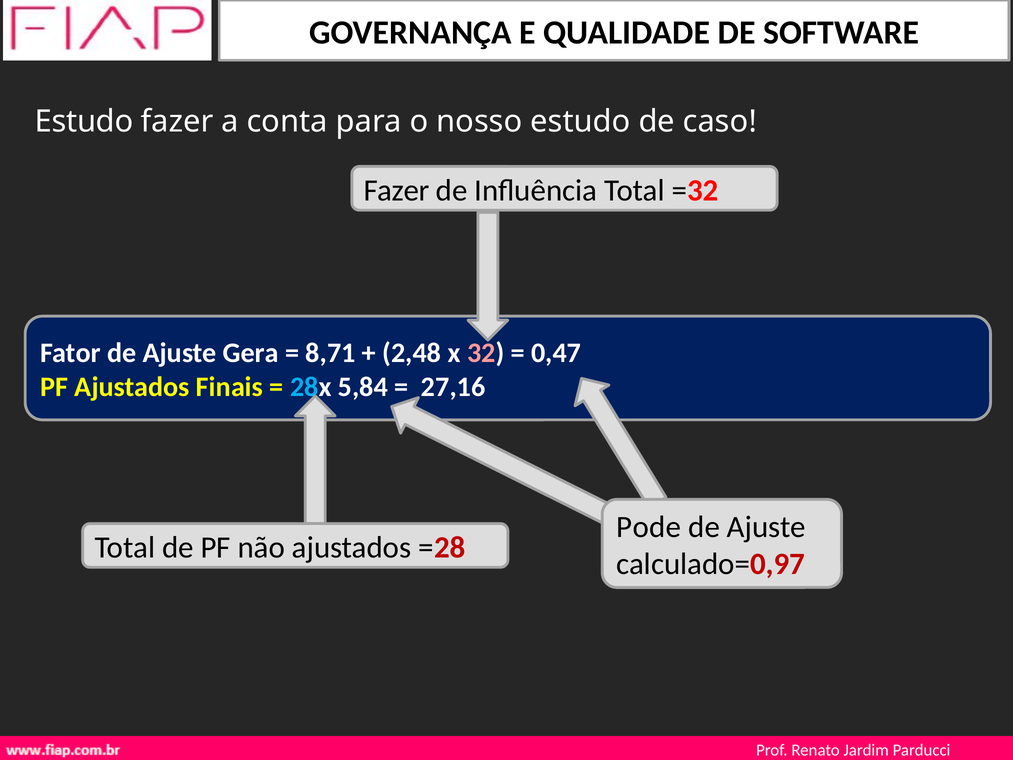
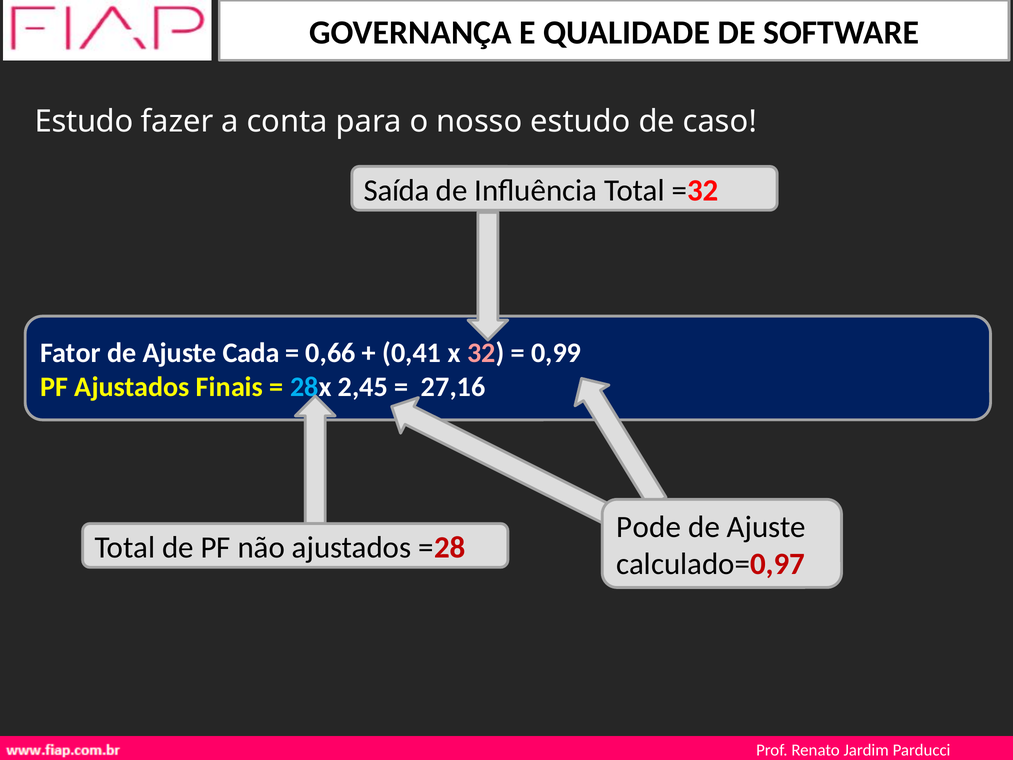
Fazer: Fazer -> Saída (397, 190)
Gera: Gera -> Cada (251, 353)
8,71: 8,71 -> 0,66 (330, 353)
2,48: 2,48 -> 0,41 (412, 353)
0,47: 0,47 -> 0,99 (556, 353)
5,84: 5,84 -> 2,45 (363, 387)
